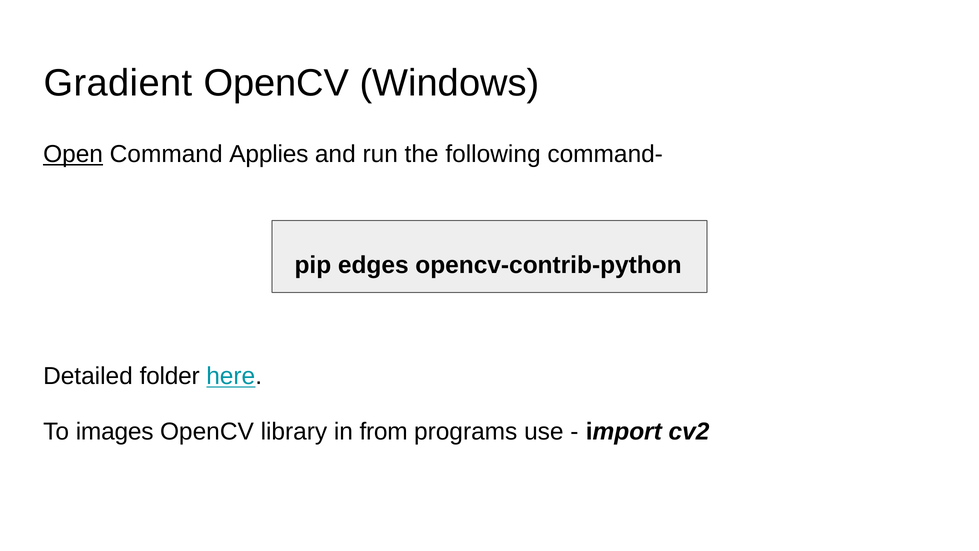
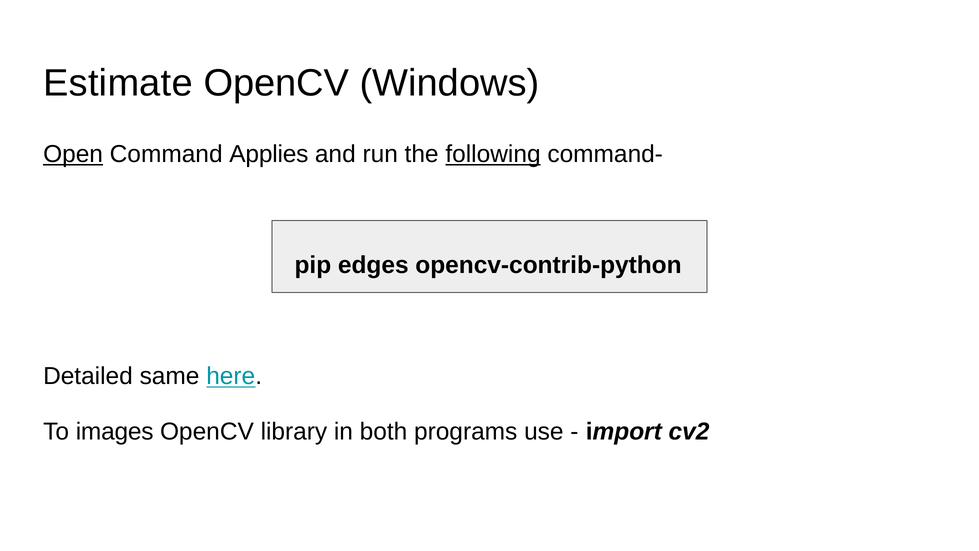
Gradient: Gradient -> Estimate (118, 83)
following underline: none -> present (493, 154)
folder: folder -> same (170, 376)
from: from -> both (384, 431)
